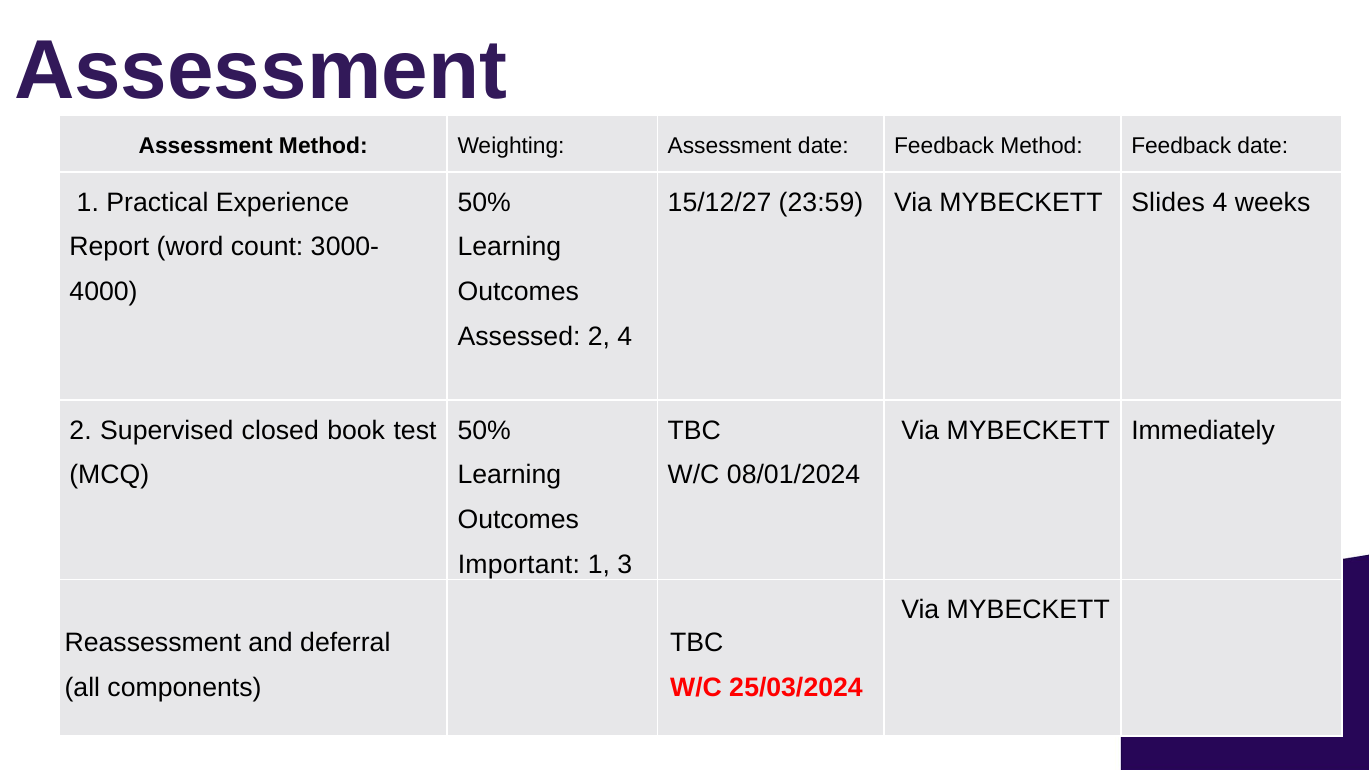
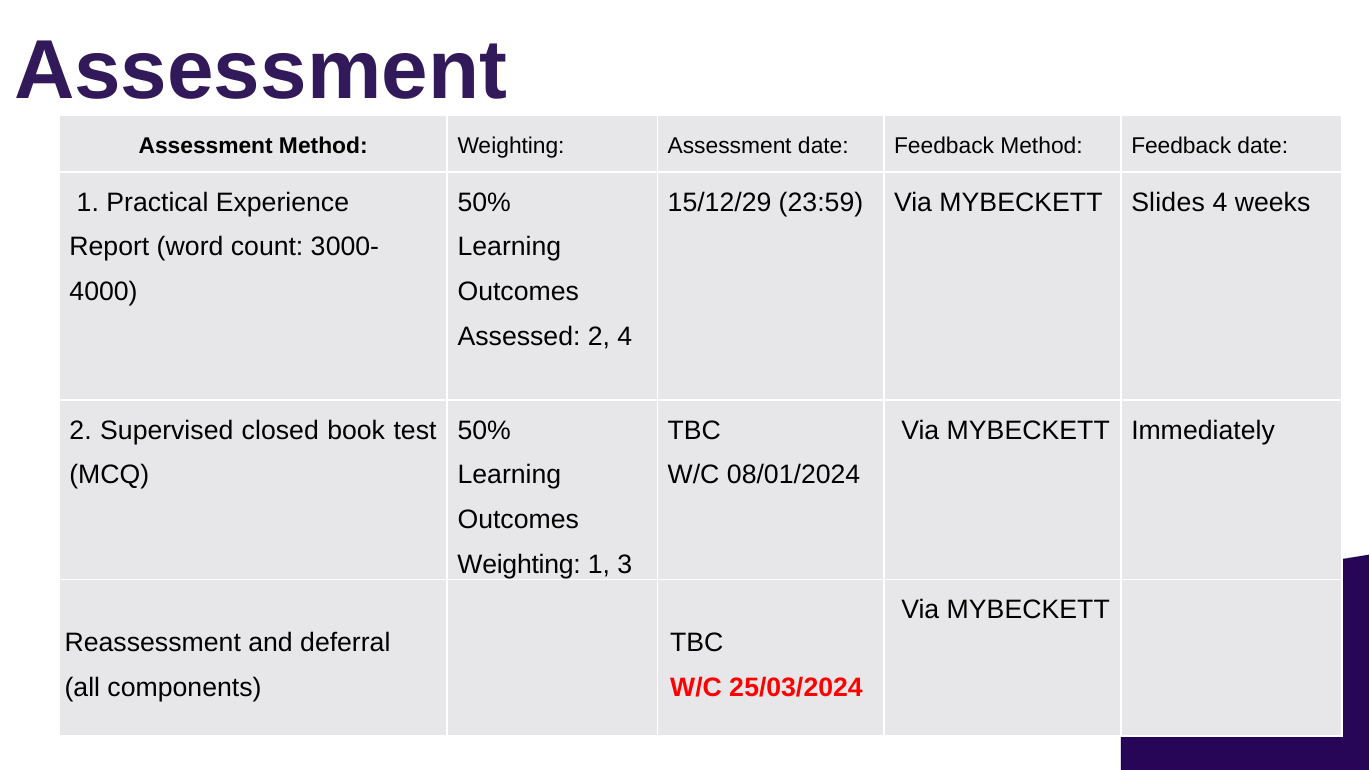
15/12/27: 15/12/27 -> 15/12/29 (720, 202)
Important: Important -> Weighting (519, 565)
